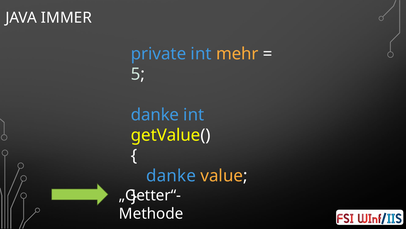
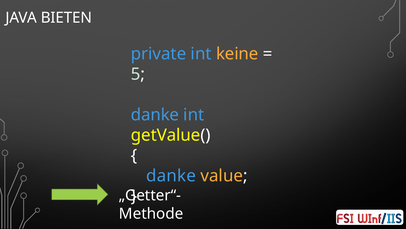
IMMER: IMMER -> BIETEN (67, 18)
mehr: mehr -> keine (237, 54)
